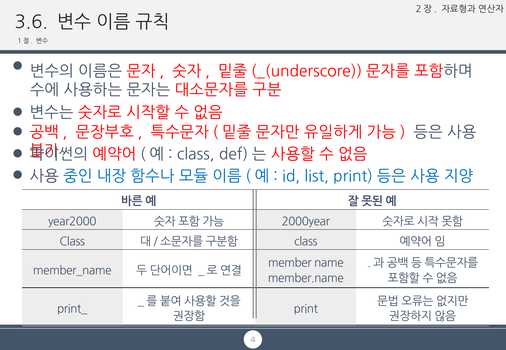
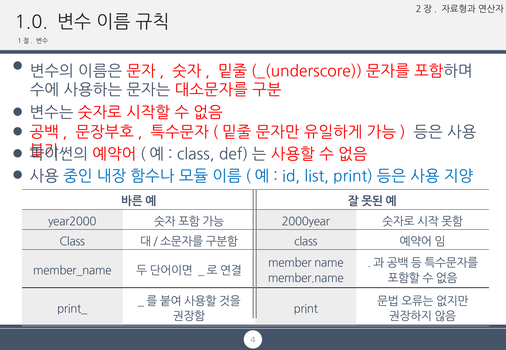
3.6: 3.6 -> 1.0 (31, 22)
